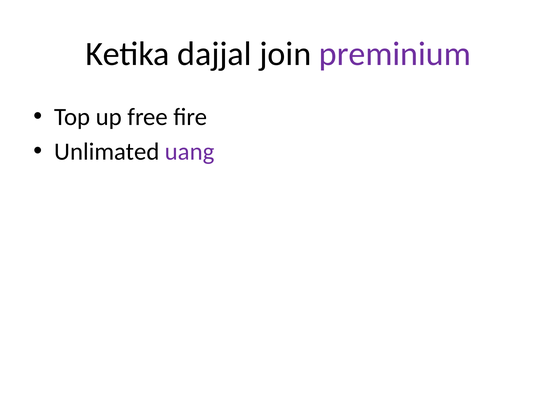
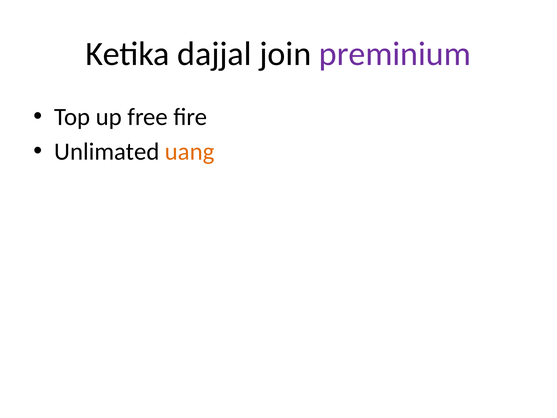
uang colour: purple -> orange (190, 152)
